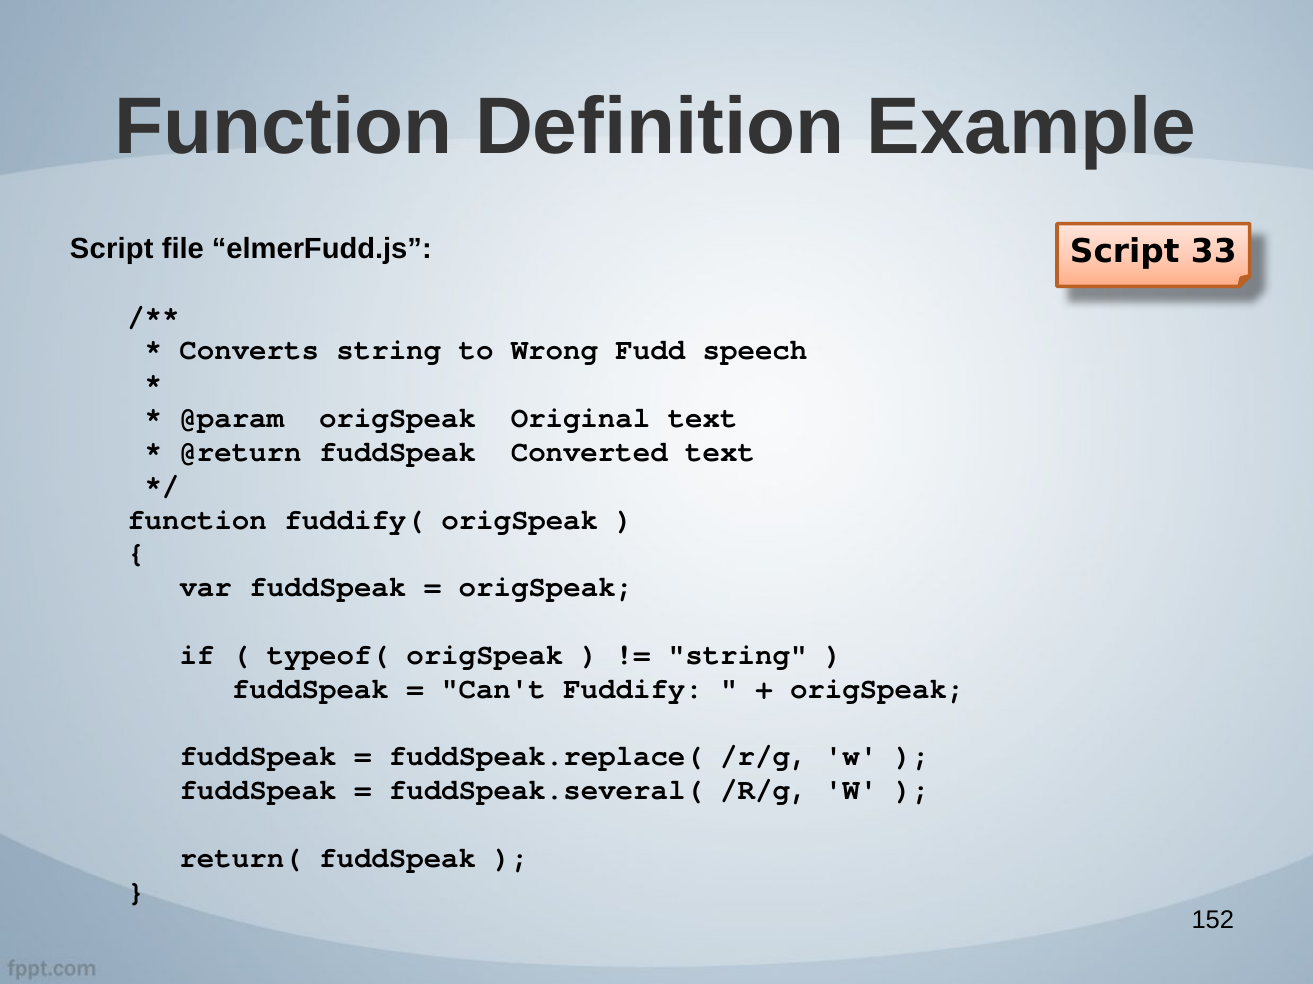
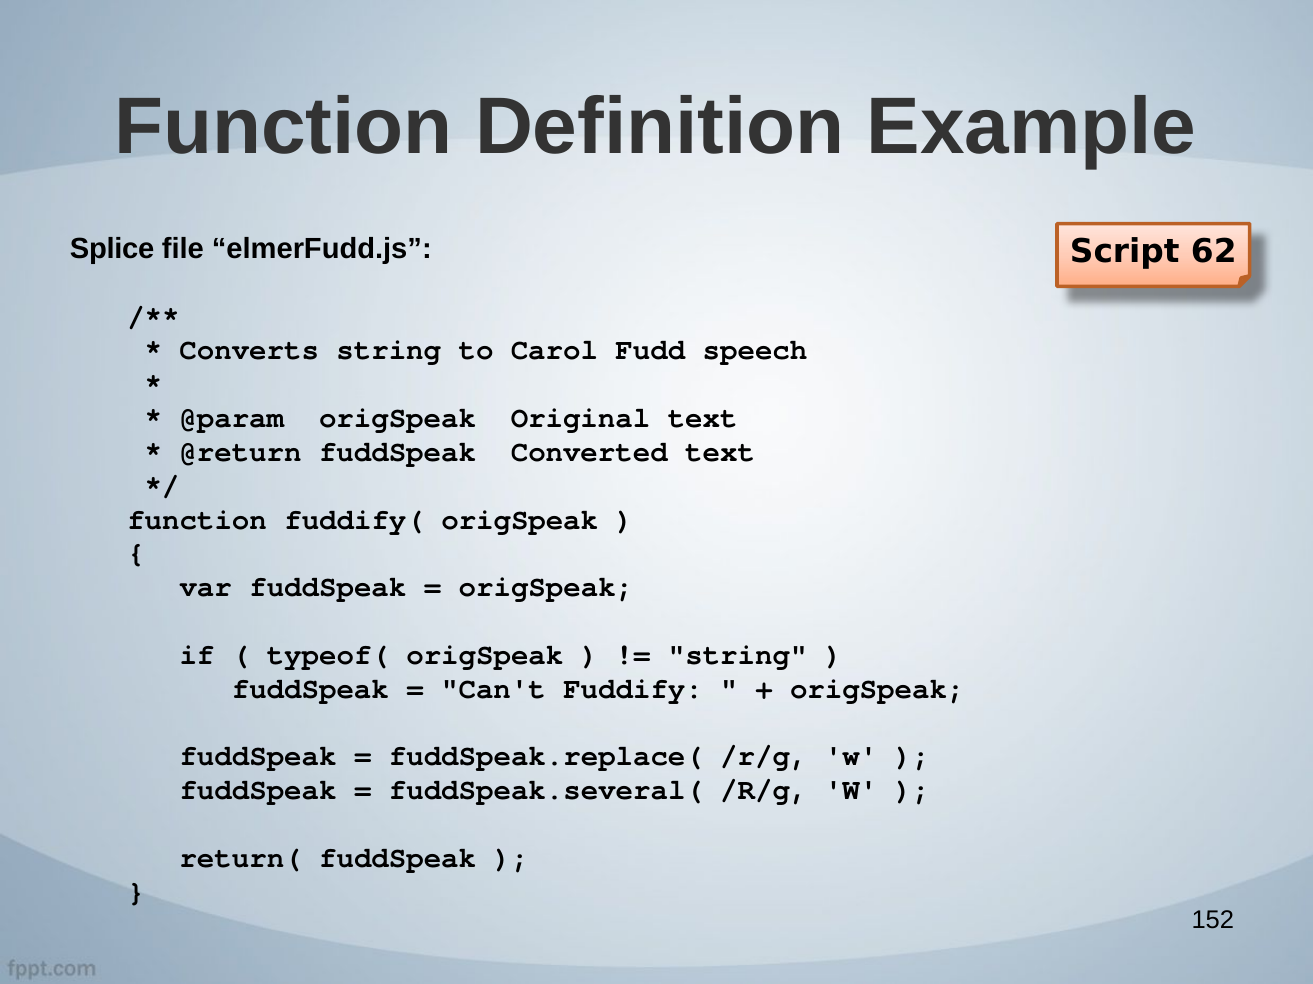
Script: Script -> Splice (112, 249)
33: 33 -> 62 (1214, 252)
Wrong: Wrong -> Carol (554, 351)
